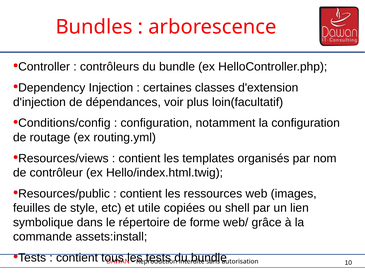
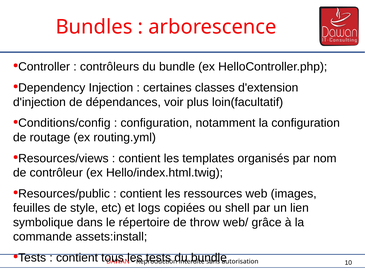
utile: utile -> logs (149, 208)
forme: forme -> throw (205, 222)
